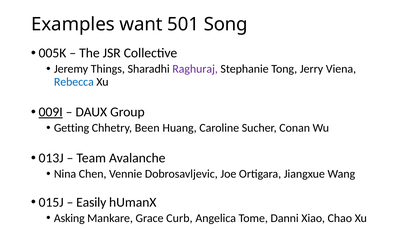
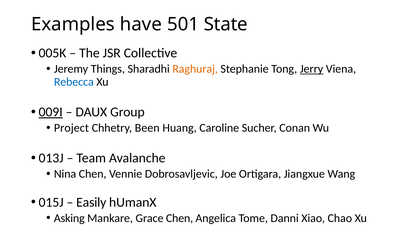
want: want -> have (141, 24)
Song: Song -> State (226, 24)
Raghuraj colour: purple -> orange (195, 69)
Jerry underline: none -> present (312, 69)
Getting: Getting -> Project (71, 128)
Grace Curb: Curb -> Chen (180, 218)
